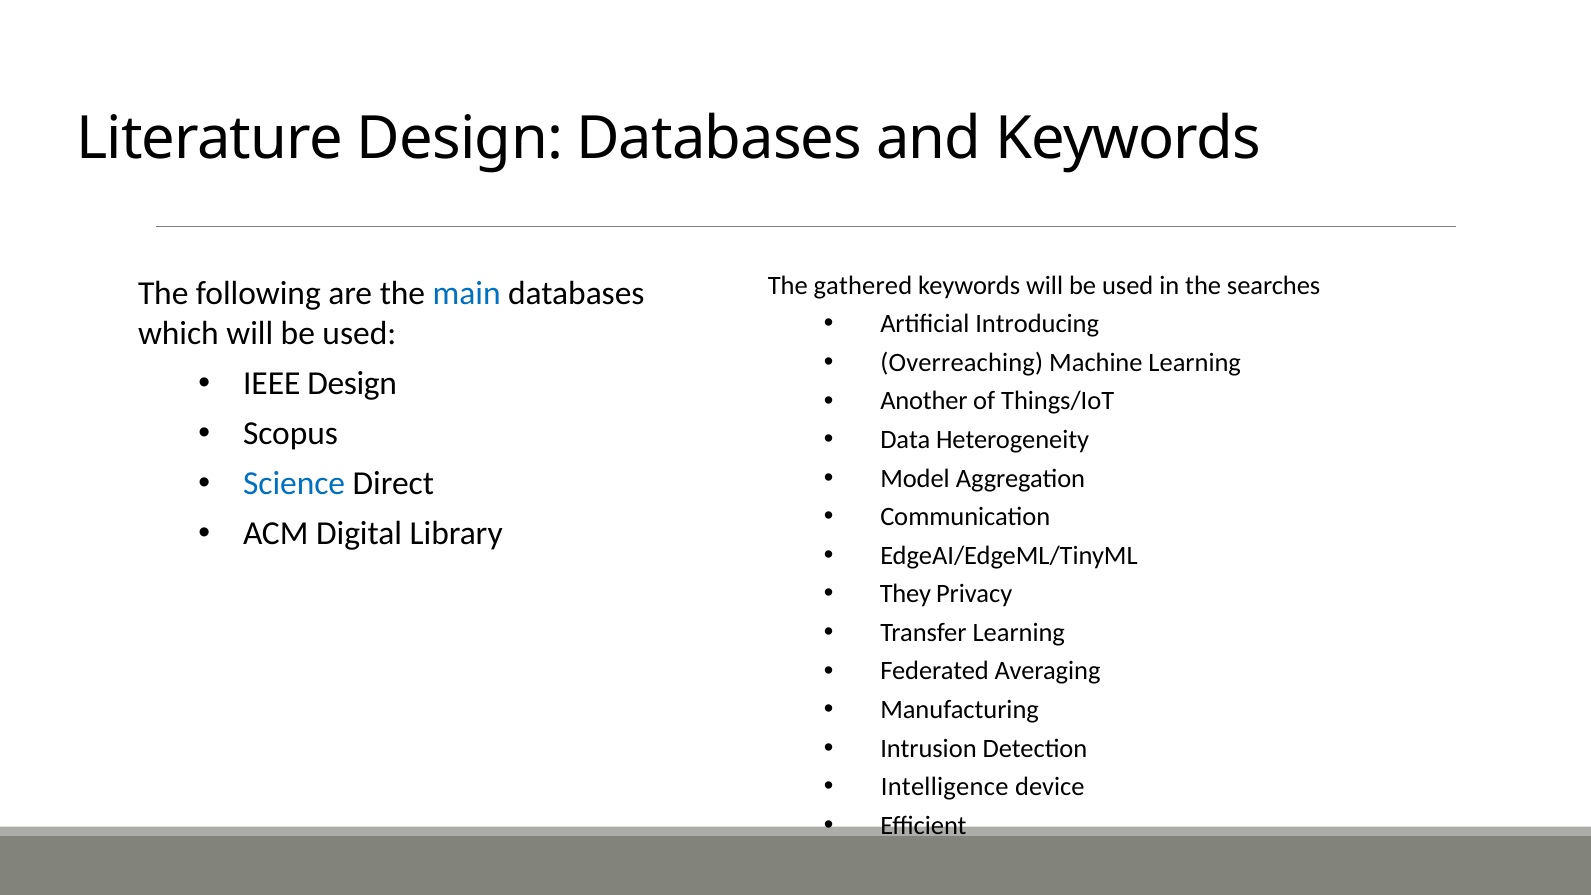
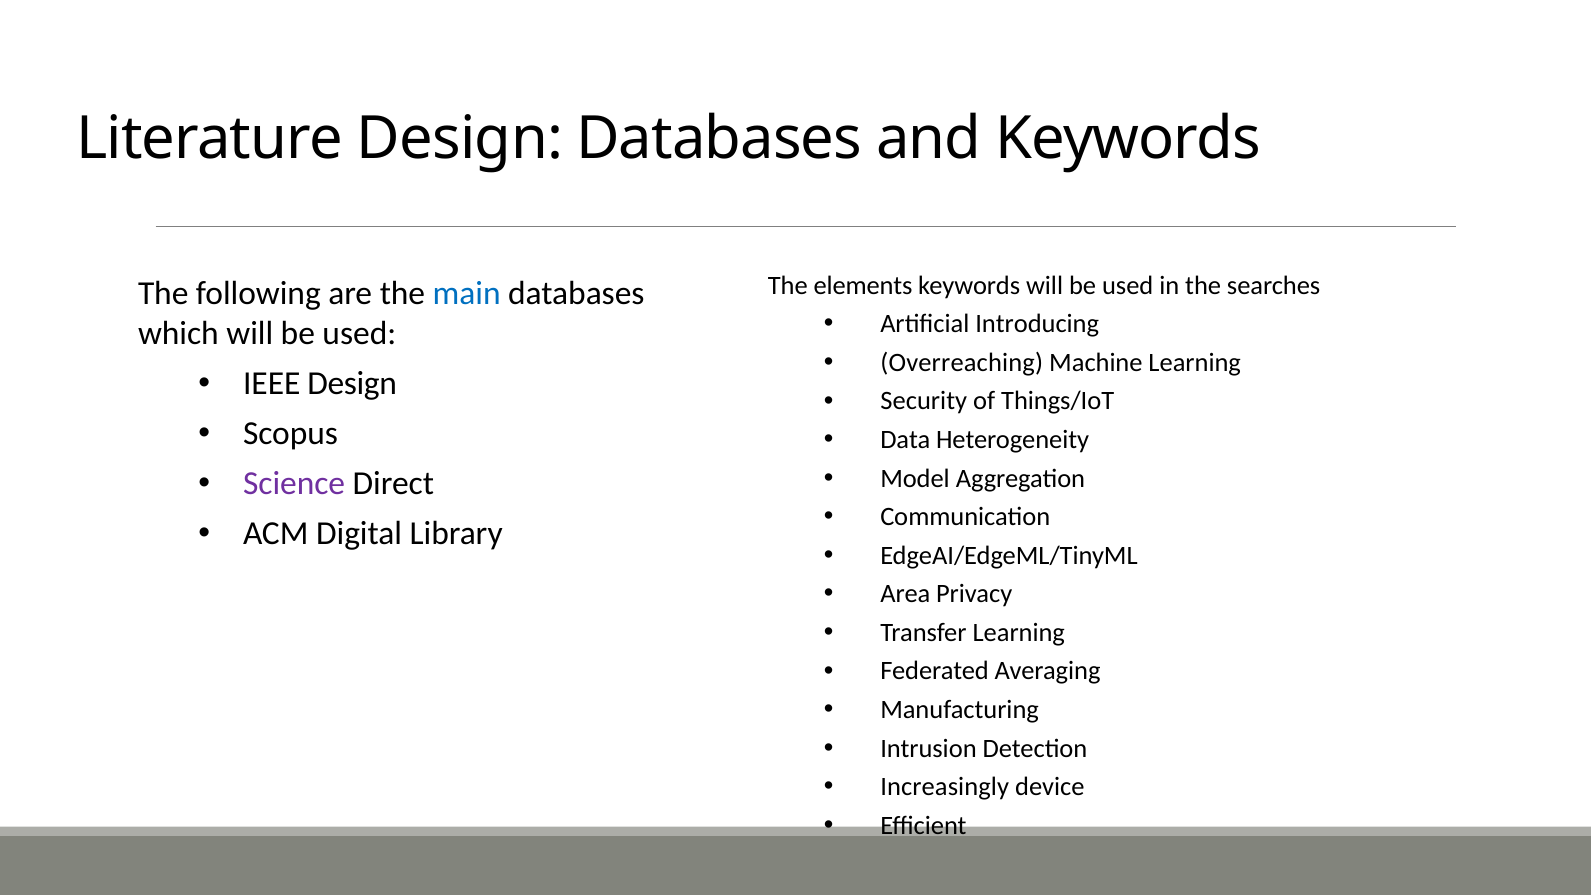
gathered: gathered -> elements (863, 285)
Another: Another -> Security (924, 401)
Science colour: blue -> purple (294, 484)
They: They -> Area (905, 594)
Intelligence: Intelligence -> Increasingly (945, 787)
